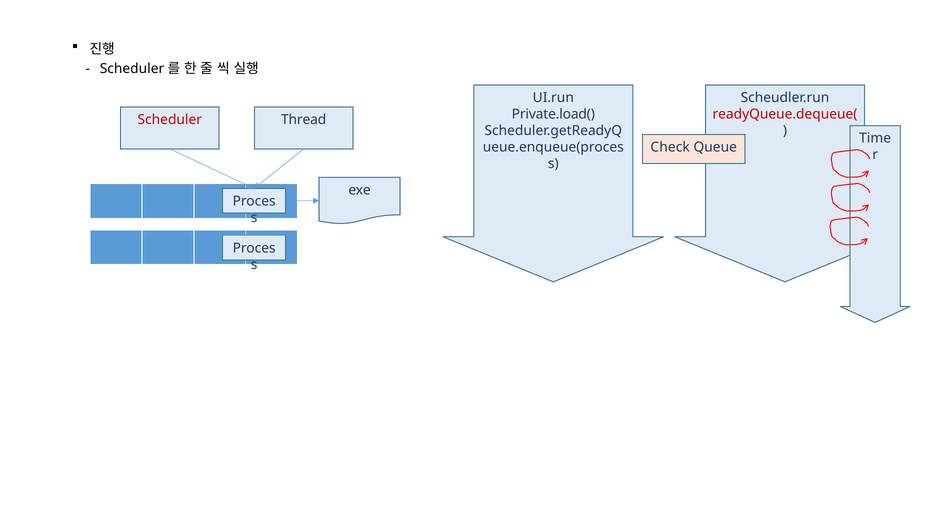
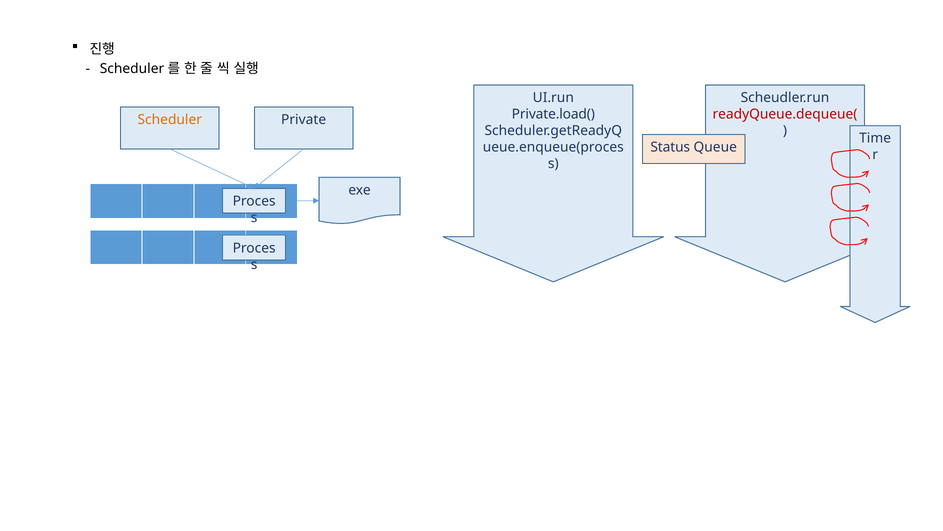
Scheduler colour: red -> orange (170, 120)
Thread: Thread -> Private (304, 120)
Check: Check -> Status (670, 147)
